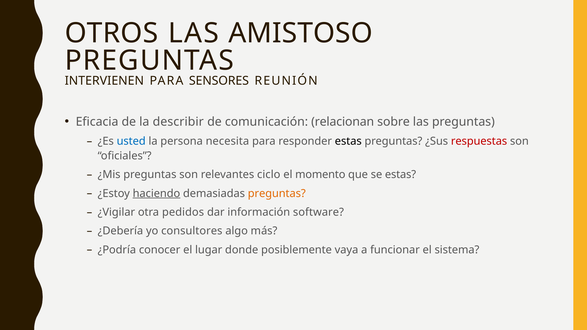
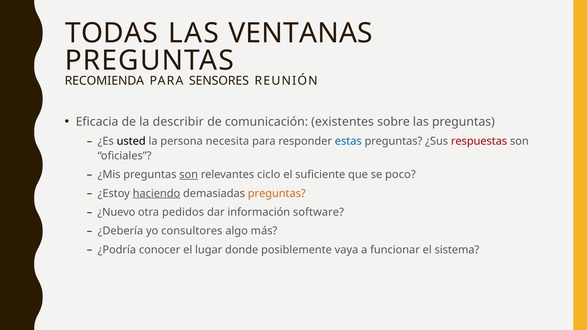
OTROS: OTROS -> TODAS (111, 33)
AMISTOSO: AMISTOSO -> VENTANAS (301, 33)
INTERVIENEN: INTERVIENEN -> RECOMIENDA (104, 81)
relacionan: relacionan -> existentes (343, 122)
usted colour: blue -> black (131, 141)
estas colour: black -> blue (348, 141)
son underline: none -> present (189, 175)
momento: momento -> suficiente (320, 175)
se estas: estas -> poco (400, 175)
¿Vigilar: ¿Vigilar -> ¿Nuevo (116, 212)
